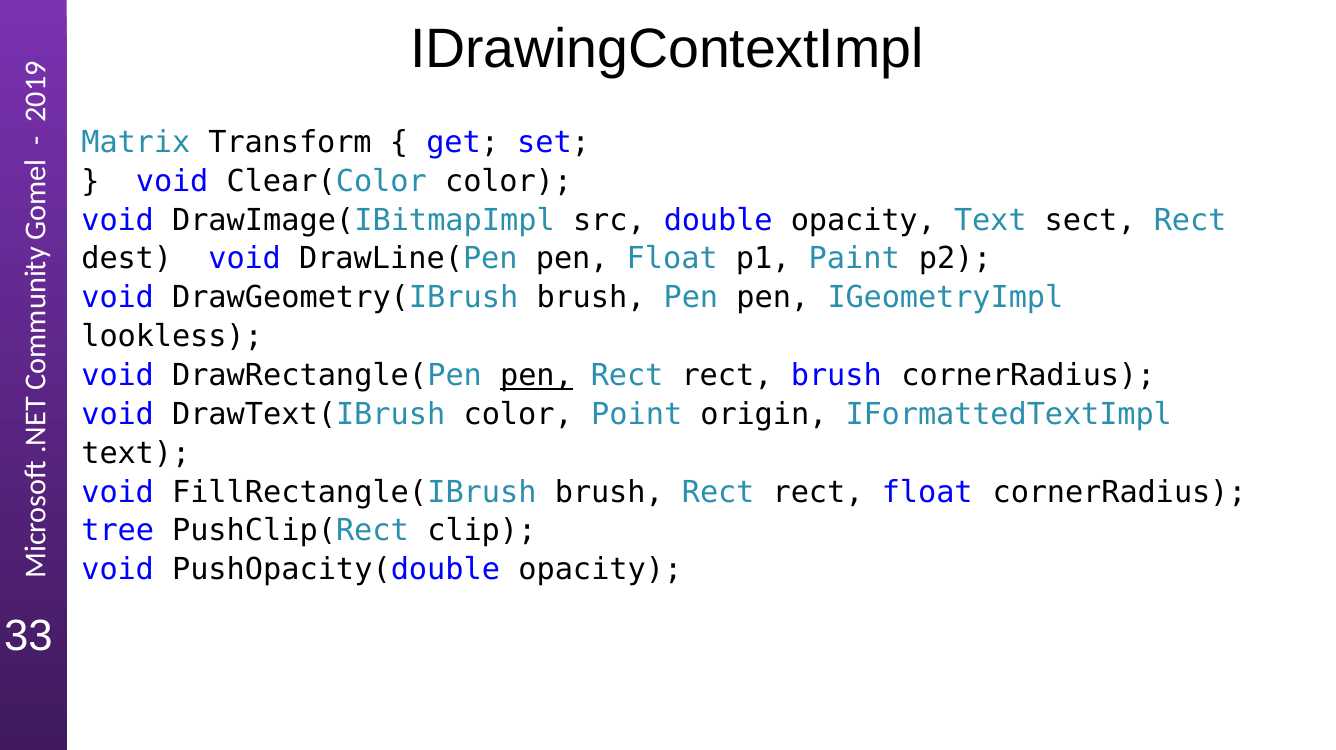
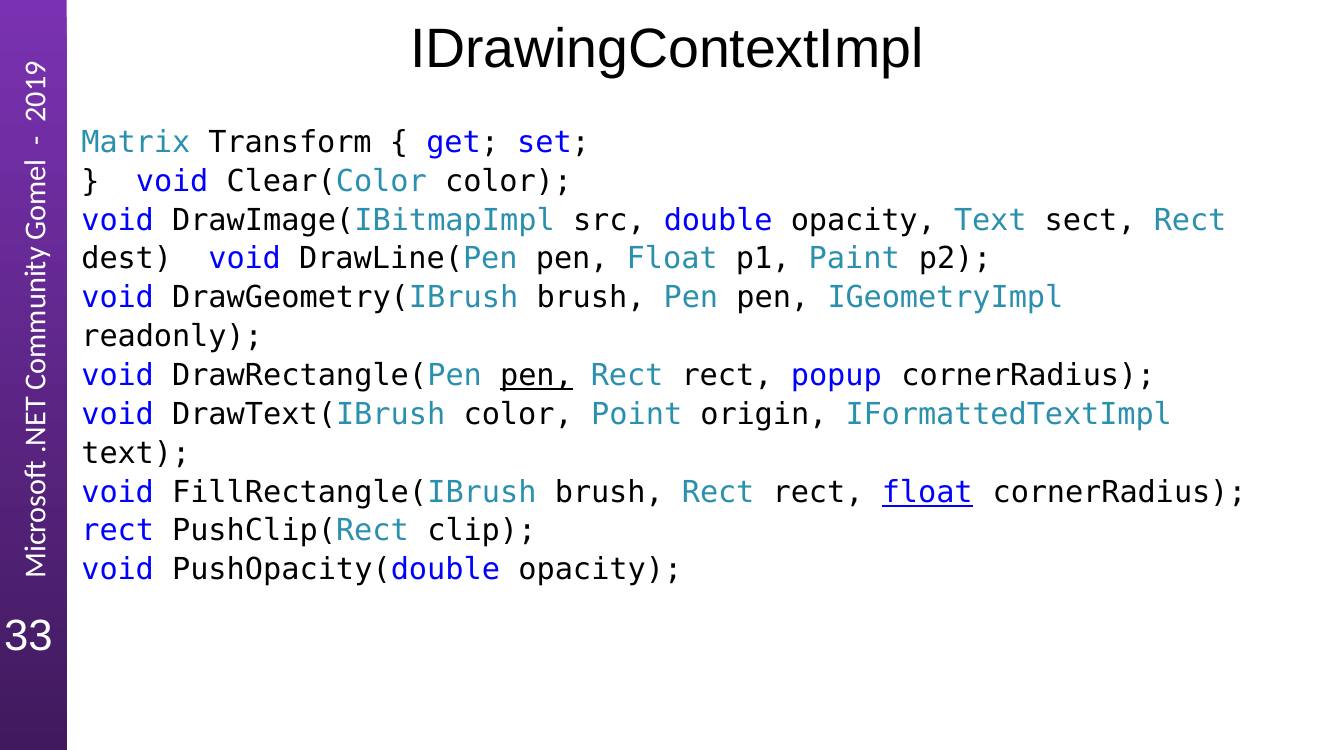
lookless: lookless -> readonly (172, 337)
rect brush: brush -> popup (836, 376)
float underline: none -> present (927, 493)
tree: tree -> rect (118, 530)
